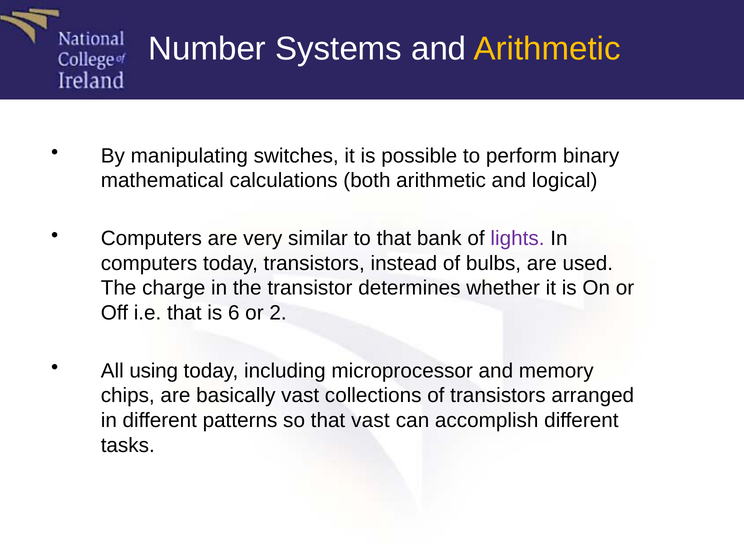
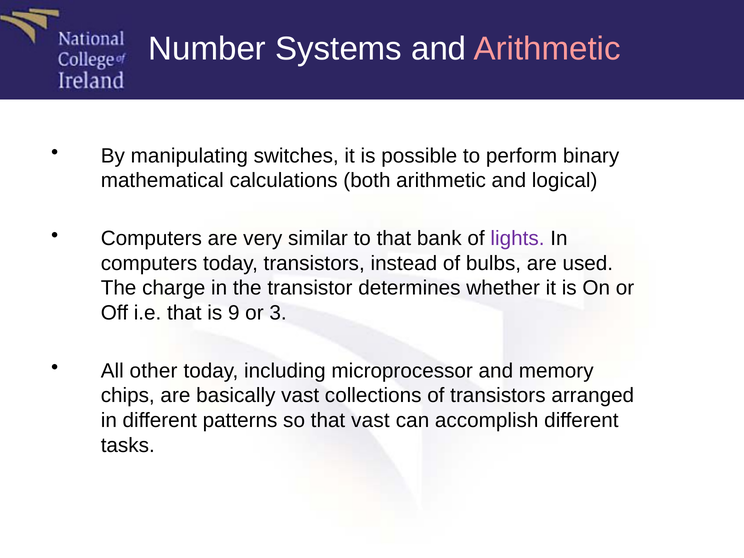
Arithmetic colour: yellow -> pink (547, 49)
6: 6 -> 9 (234, 313)
2: 2 -> 3 (278, 313)
using: using -> other (154, 371)
